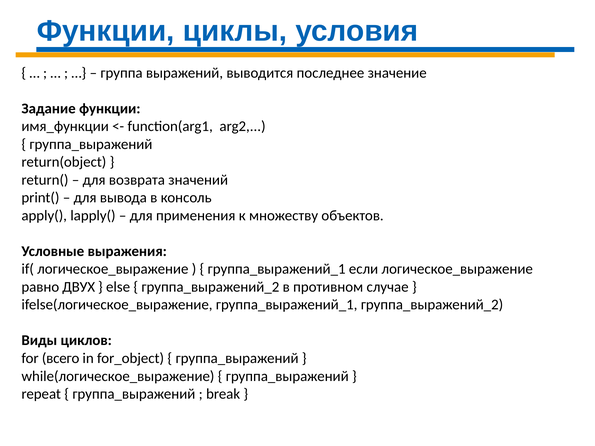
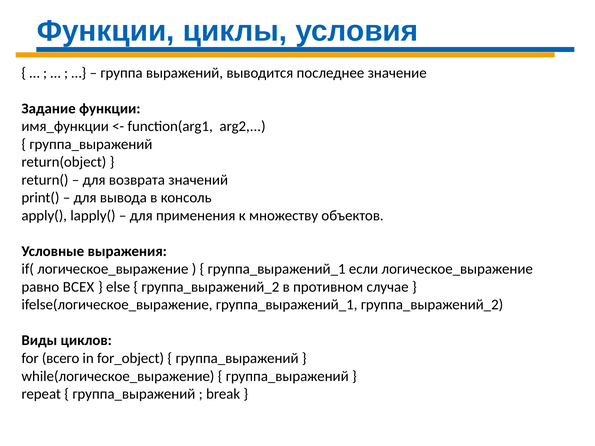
ДВУХ: ДВУХ -> ВСЕХ (79, 287)
